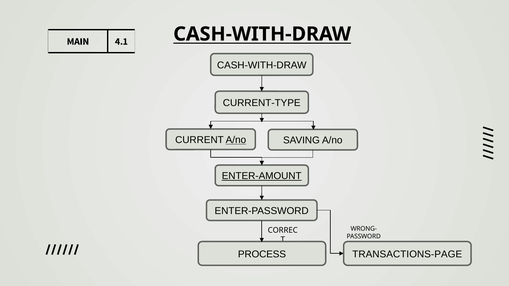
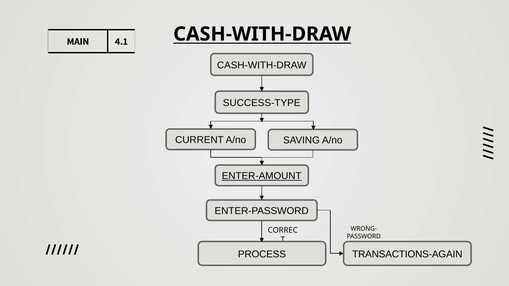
CURRENT-TYPE: CURRENT-TYPE -> SUCCESS-TYPE (262, 103)
A/no underline: present -> none (236, 140)
TRANSACTIONS-PAGE: TRANSACTIONS-PAGE -> TRANSACTIONS-AGAIN (407, 254)
